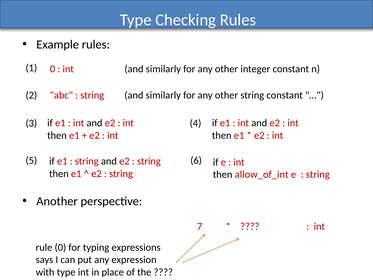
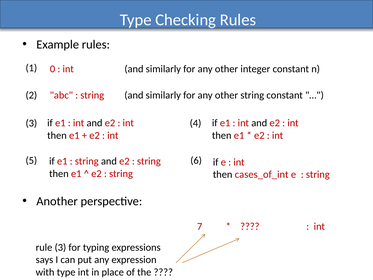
allow_of_int: allow_of_int -> cases_of_int (262, 174)
rule 0: 0 -> 3 (60, 247)
